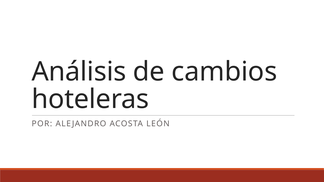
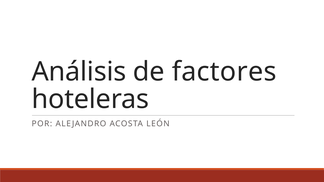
cambios: cambios -> factores (224, 72)
